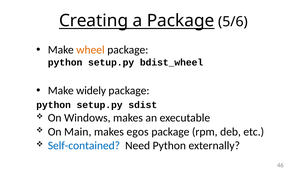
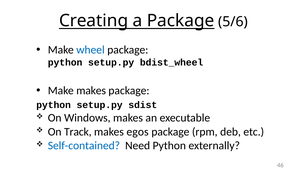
wheel colour: orange -> blue (90, 50)
Make widely: widely -> makes (91, 90)
Main: Main -> Track (78, 132)
